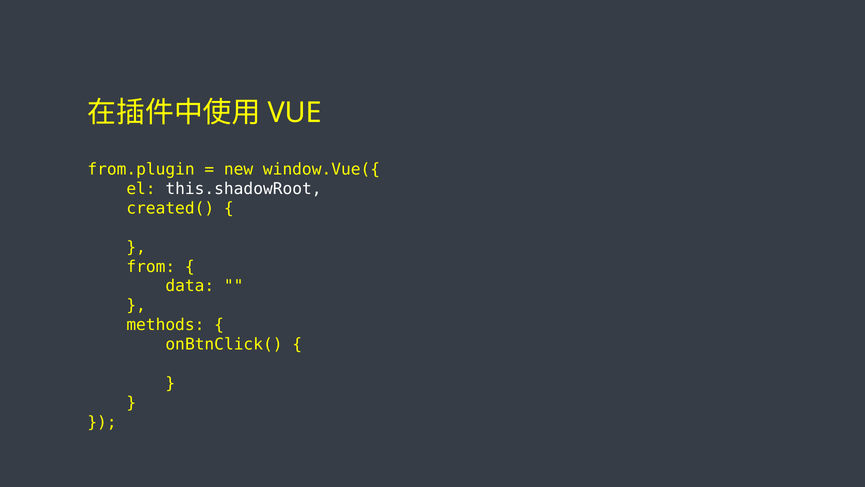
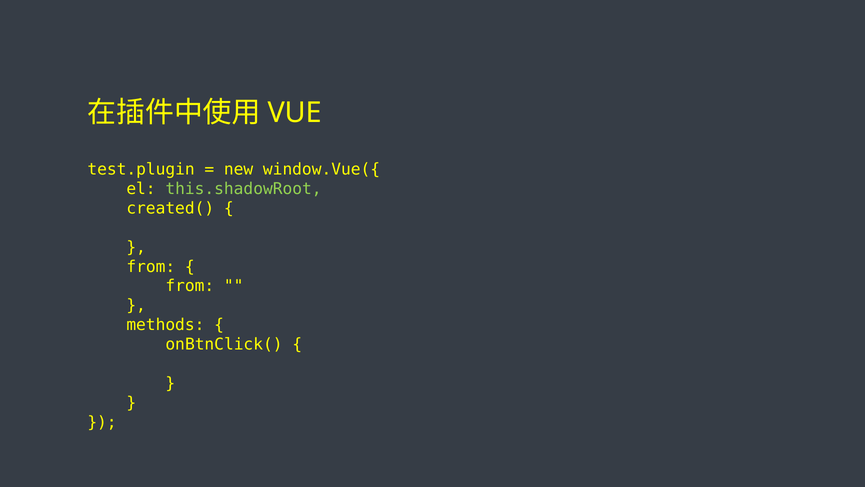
from.plugin: from.plugin -> test.plugin (141, 169)
this.shadowRoot colour: white -> light green (243, 189)
data: data -> from (190, 286)
